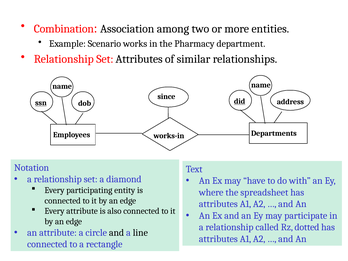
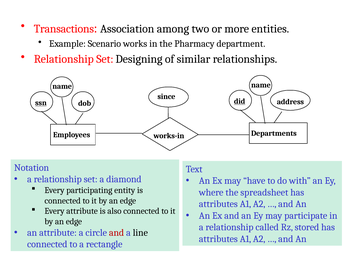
Combination: Combination -> Transactions (64, 29)
Set Attributes: Attributes -> Designing (139, 59)
dotted: dotted -> stored (307, 227)
and colour: black -> red (117, 233)
